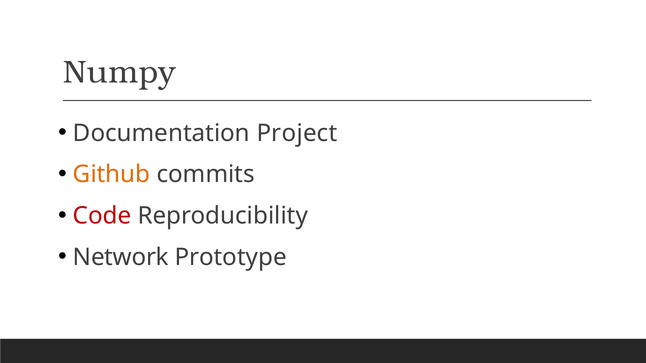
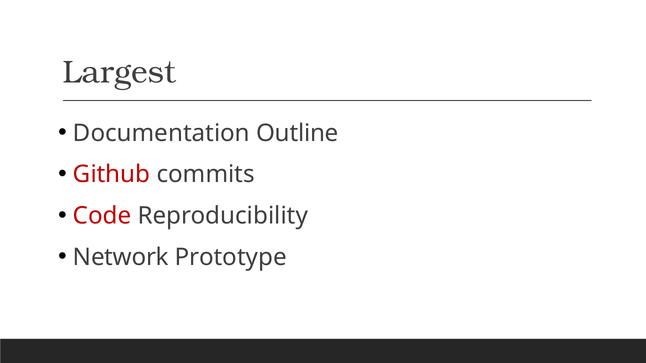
Numpy: Numpy -> Largest (120, 72)
Project: Project -> Outline (297, 133)
Github colour: orange -> red (112, 175)
